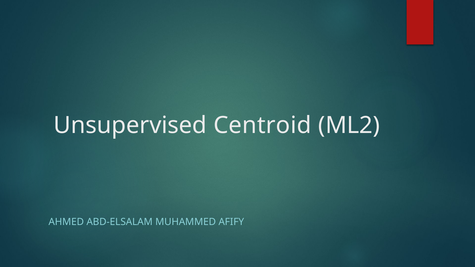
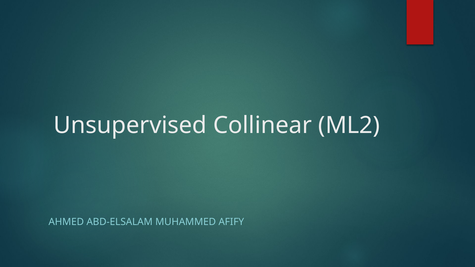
Centroid: Centroid -> Collinear (263, 125)
